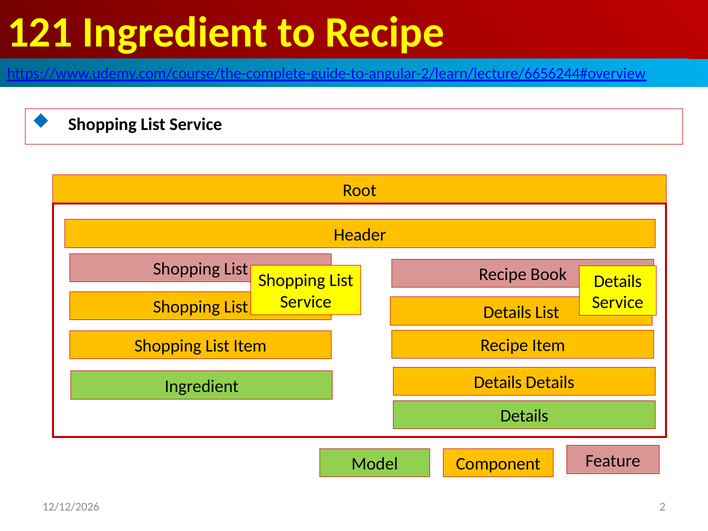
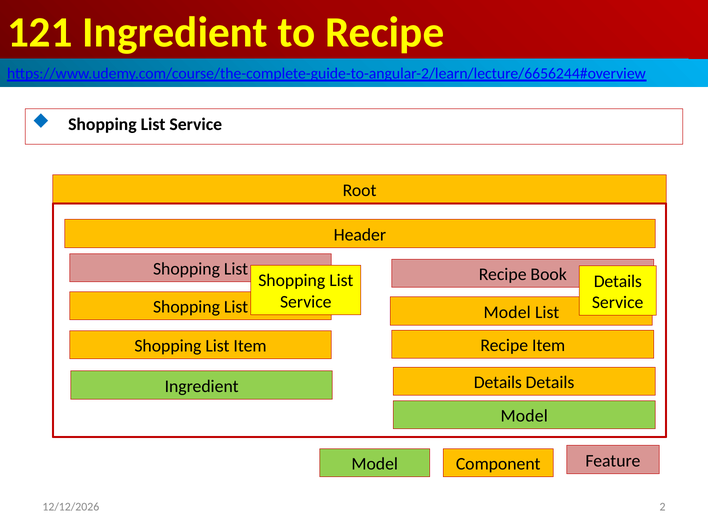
Details: Details -> Model (507, 312)
Details: Details -> Model (524, 416)
